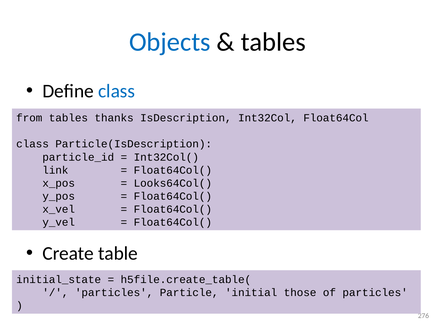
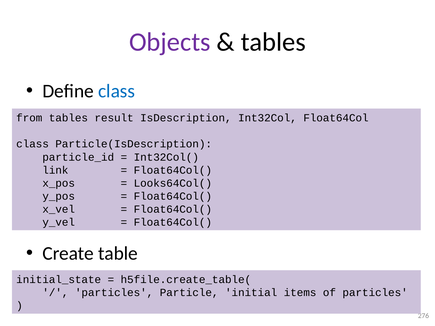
Objects colour: blue -> purple (170, 42)
thanks: thanks -> result (114, 118)
those: those -> items (300, 293)
